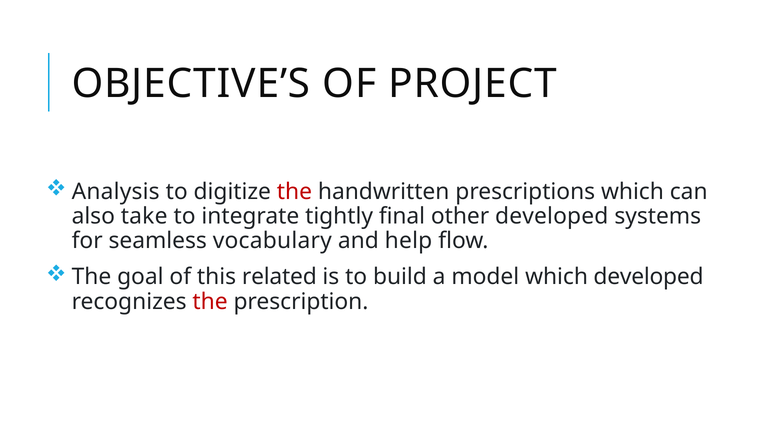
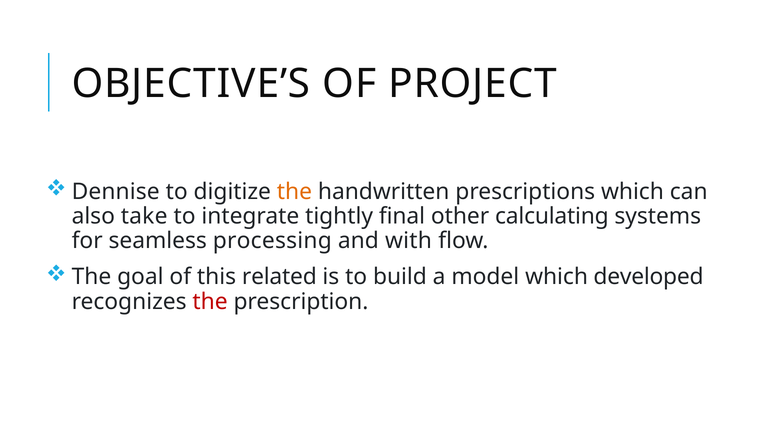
Analysis: Analysis -> Dennise (116, 191)
the colour: red -> orange (294, 191)
other developed: developed -> calculating (552, 216)
vocabulary: vocabulary -> processing (272, 241)
help: help -> with (408, 241)
